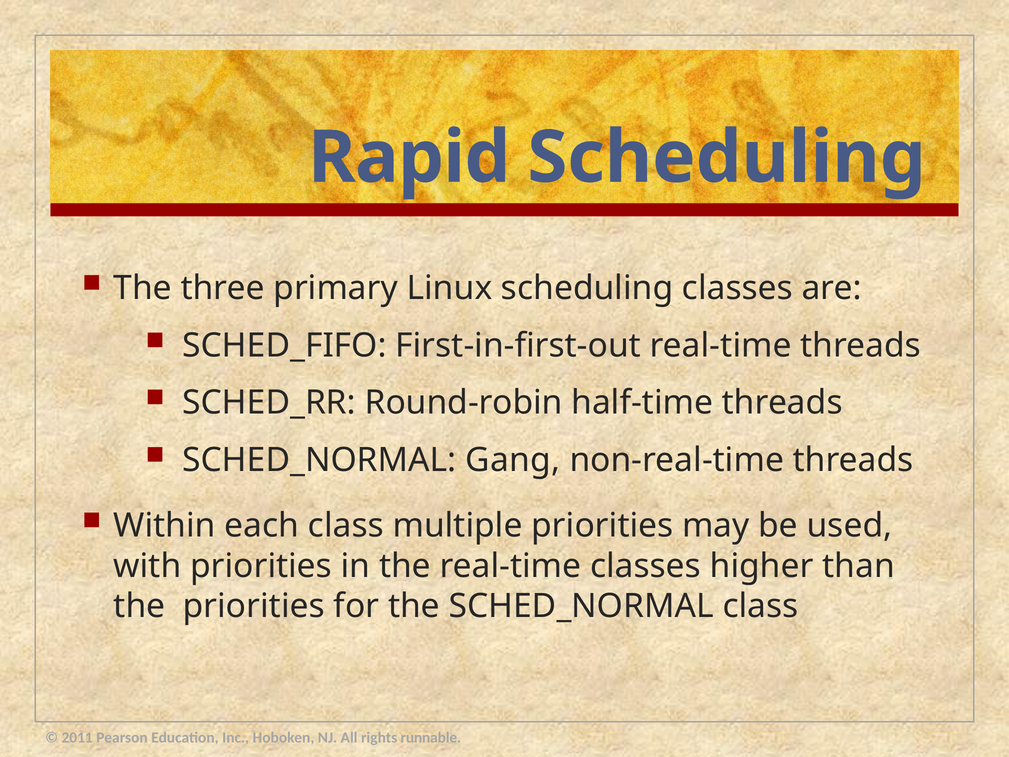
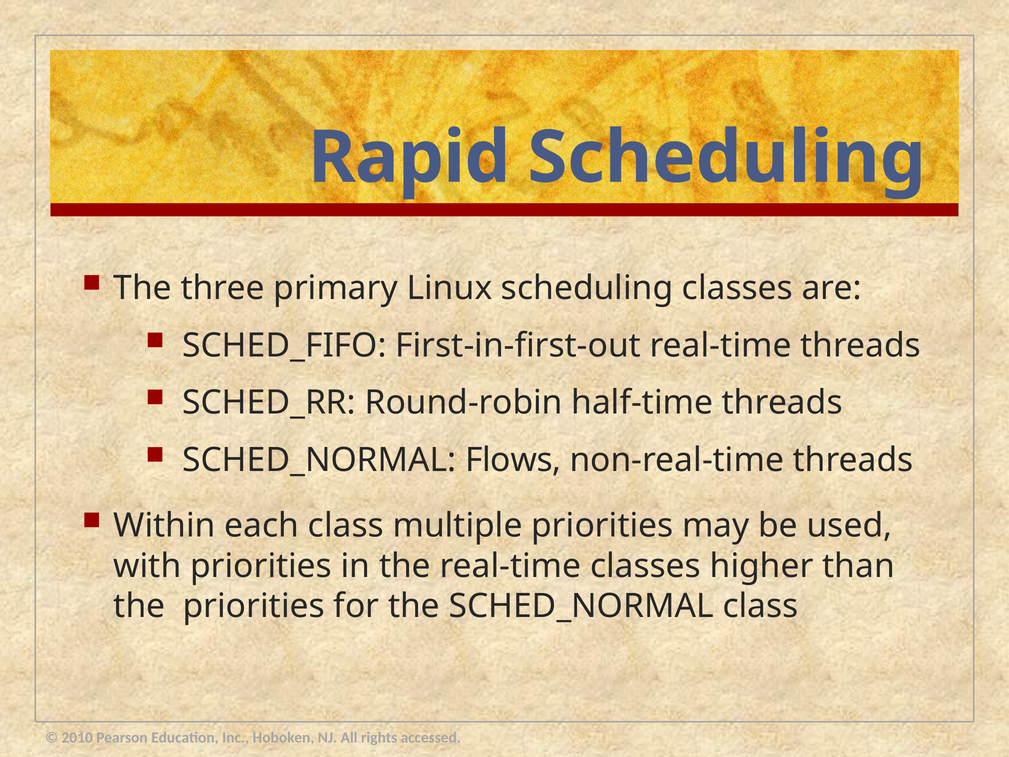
Gang: Gang -> Flows (513, 460)
2011: 2011 -> 2010 (77, 738)
runnable: runnable -> accessed (431, 738)
